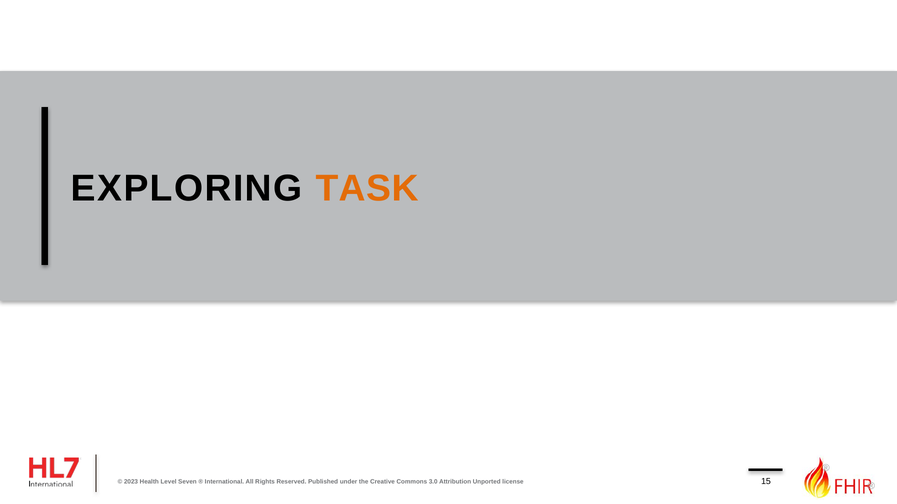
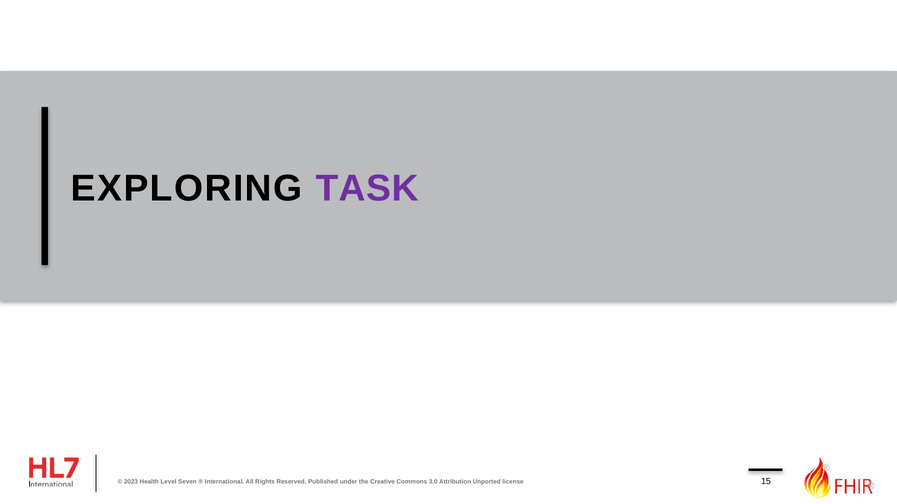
TASK colour: orange -> purple (367, 189)
